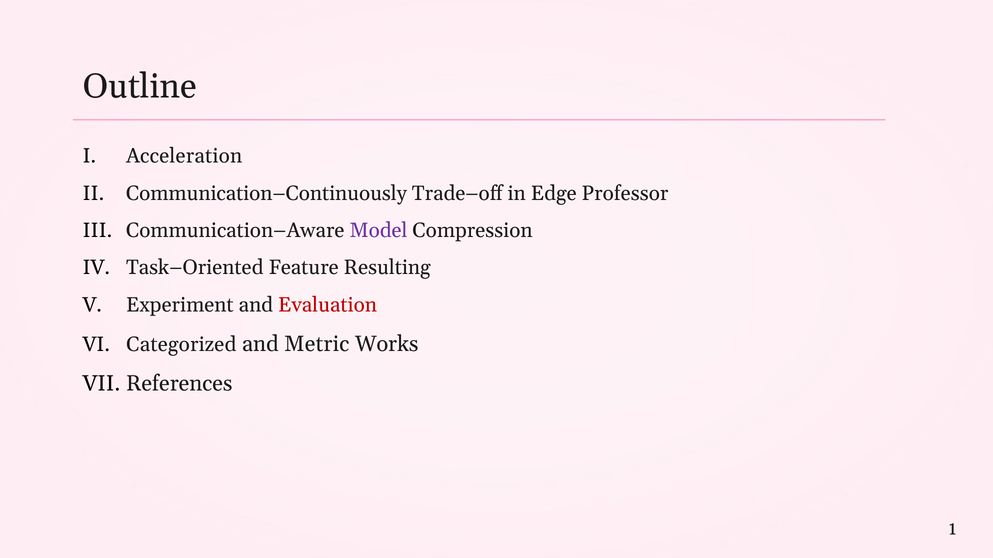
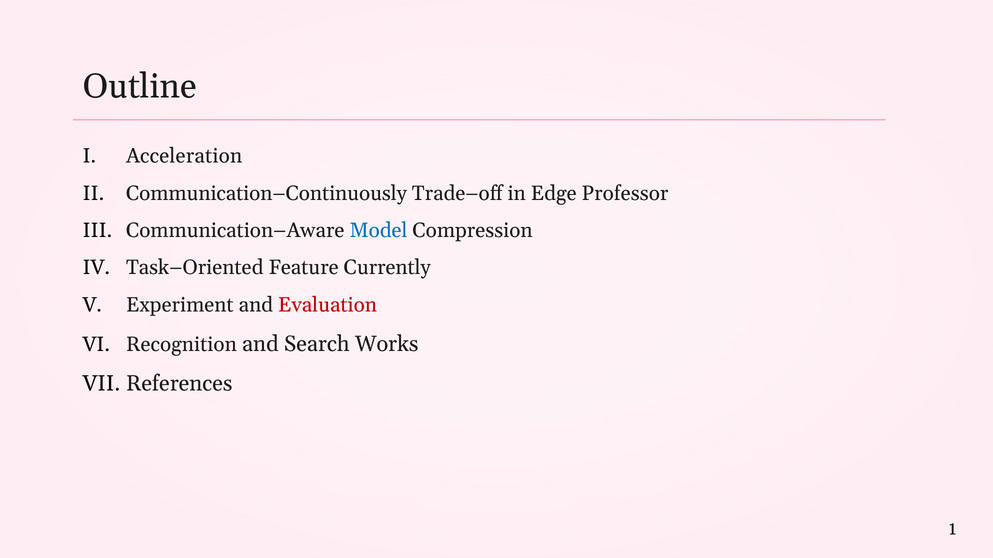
Model colour: purple -> blue (378, 231)
Resulting: Resulting -> Currently (387, 268)
Categorized: Categorized -> Recognition (181, 345)
Metric: Metric -> Search (317, 344)
